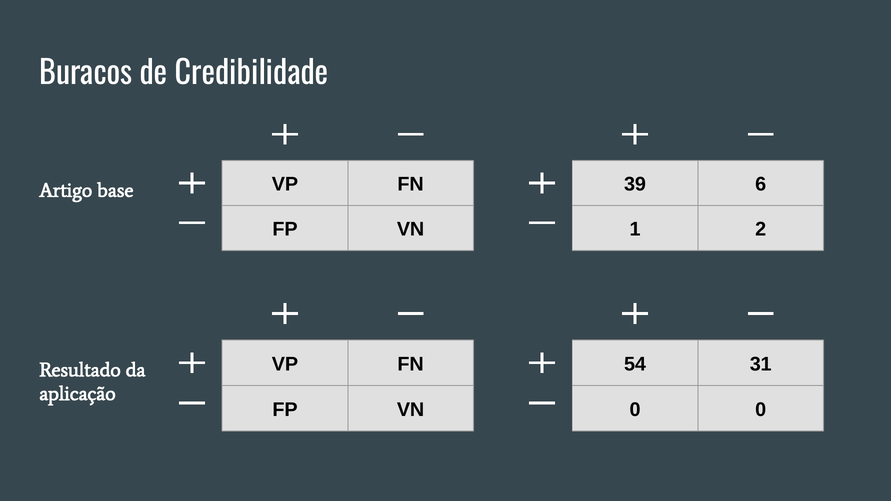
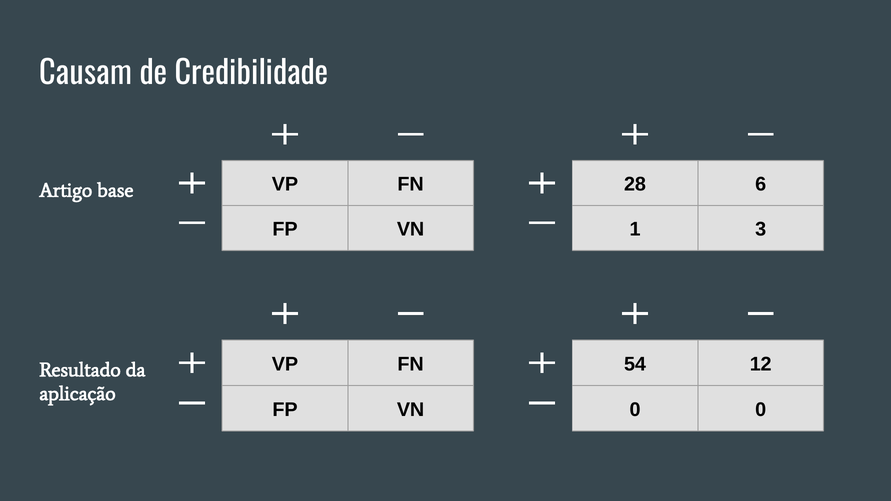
Buracos: Buracos -> Causam (86, 74)
39: 39 -> 28 (635, 185)
2: 2 -> 3 (761, 229)
31: 31 -> 12 (761, 364)
